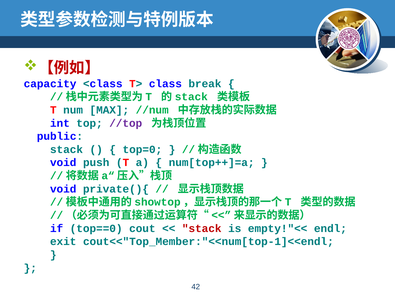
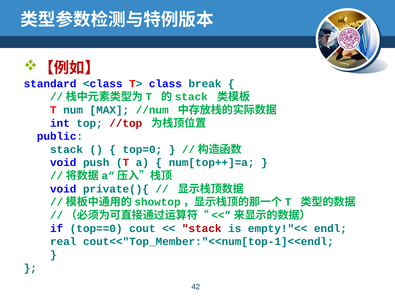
capacity: capacity -> standard (50, 84)
//top colour: purple -> red (126, 123)
exit: exit -> real (63, 242)
